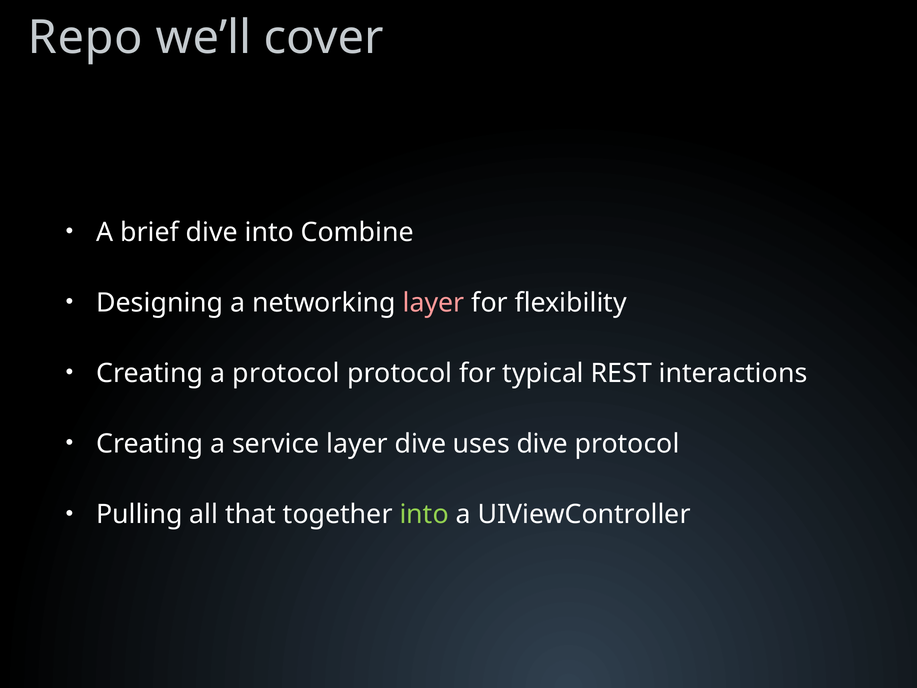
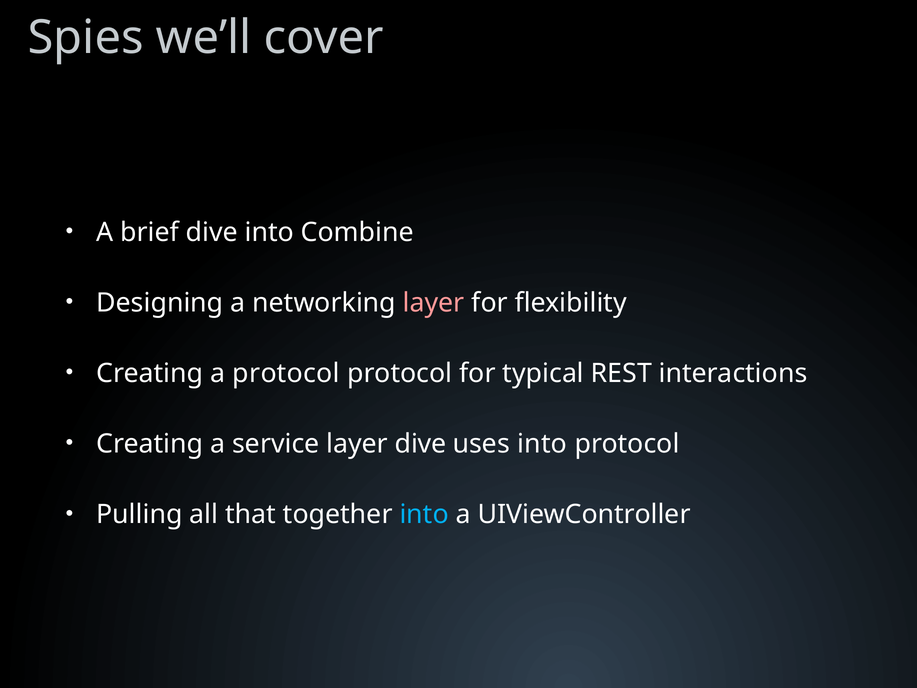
Repo: Repo -> Spies (86, 38)
uses dive: dive -> into (542, 444)
into colour: light green -> light blue (424, 514)
